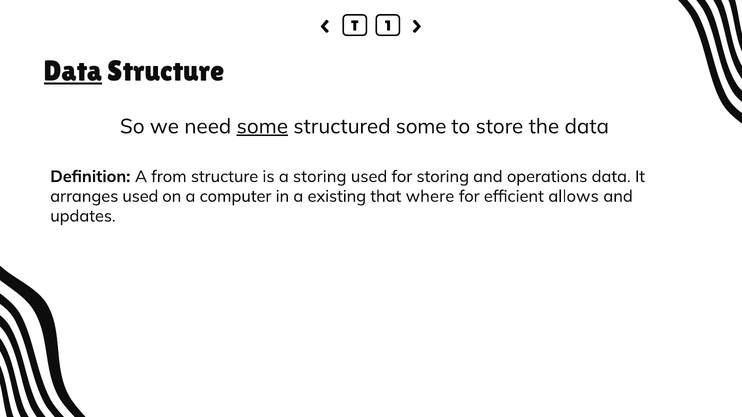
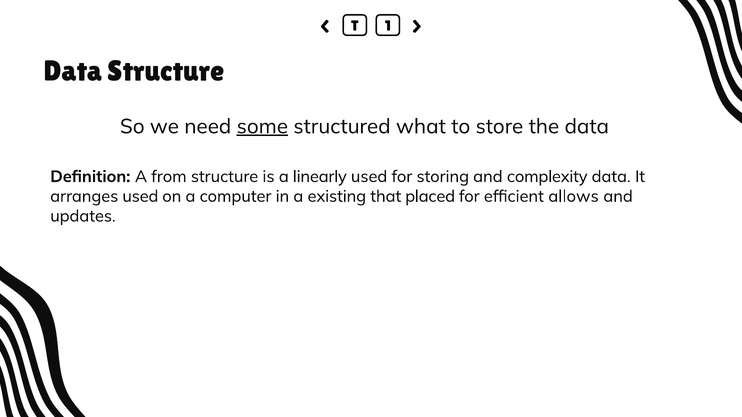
Data underline: present -> none (73, 71)
structured some: some -> what (421, 127)
a storing: storing -> linearly (320, 177)
operations: operations -> complexity (547, 177)
where: where -> placed (430, 197)
